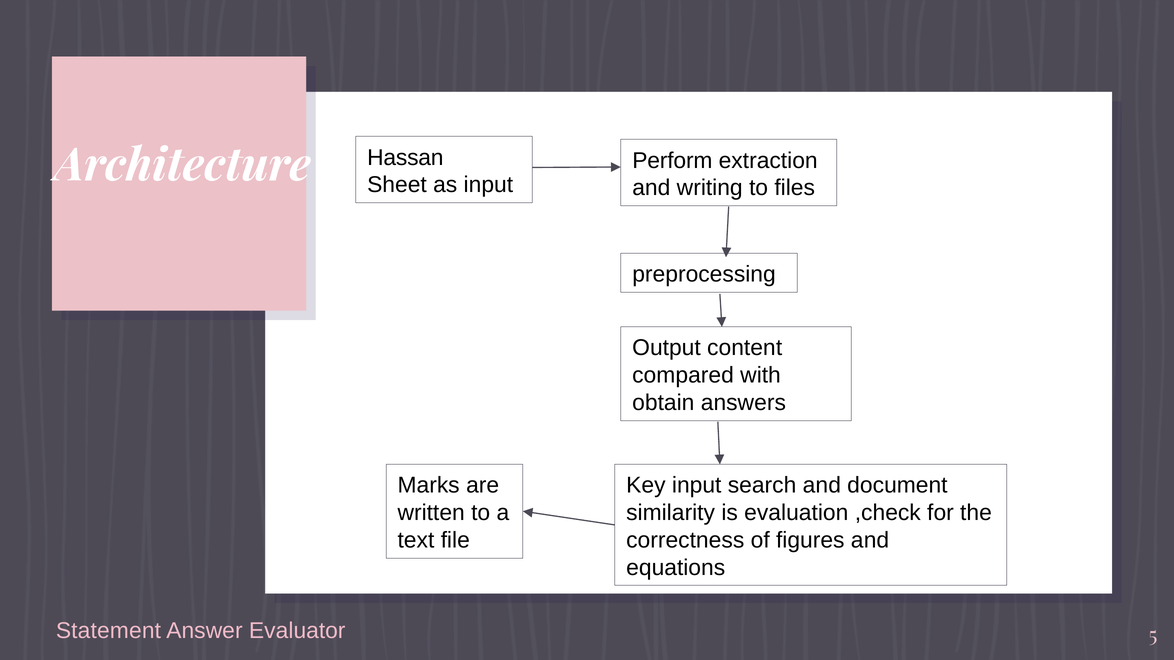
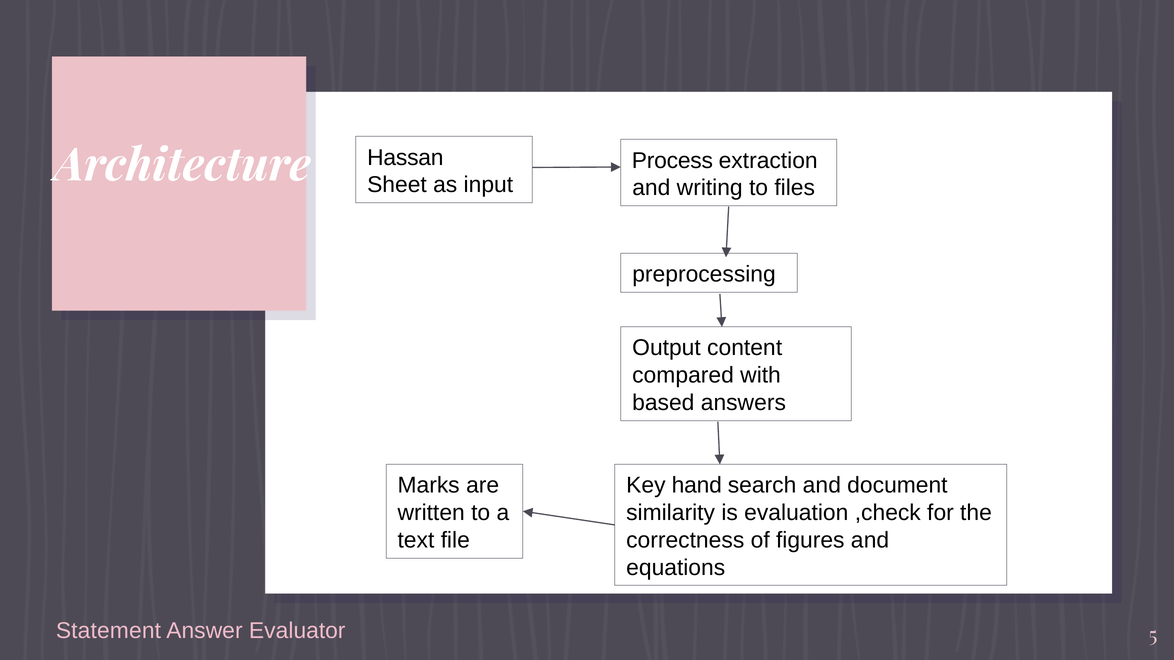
Perform: Perform -> Process (672, 161)
obtain: obtain -> based (663, 403)
Key input: input -> hand (697, 486)
